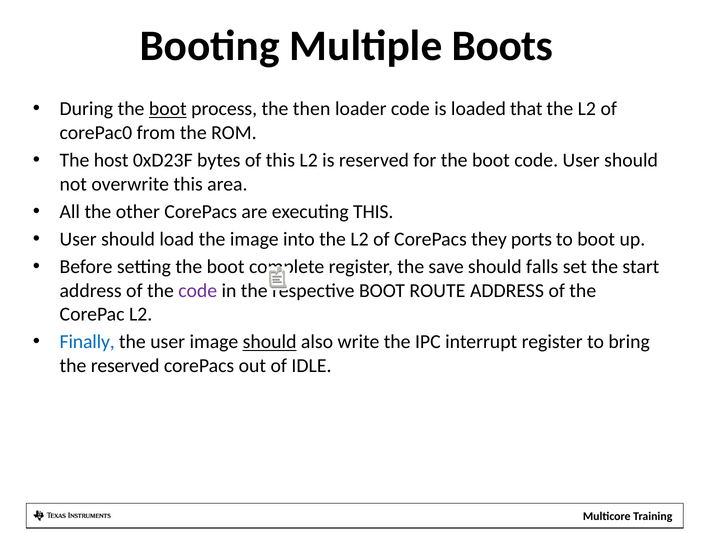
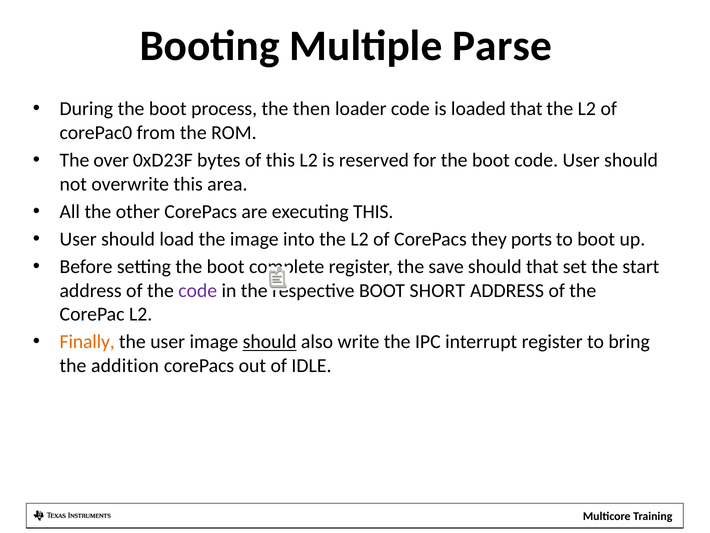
Boots: Boots -> Parse (502, 46)
boot underline: present -> none (168, 109)
host: host -> over (111, 160)
should falls: falls -> that (542, 267)
ROUTE: ROUTE -> SHORT (437, 290)
Finally colour: blue -> orange (87, 342)
the reserved: reserved -> addition (125, 365)
